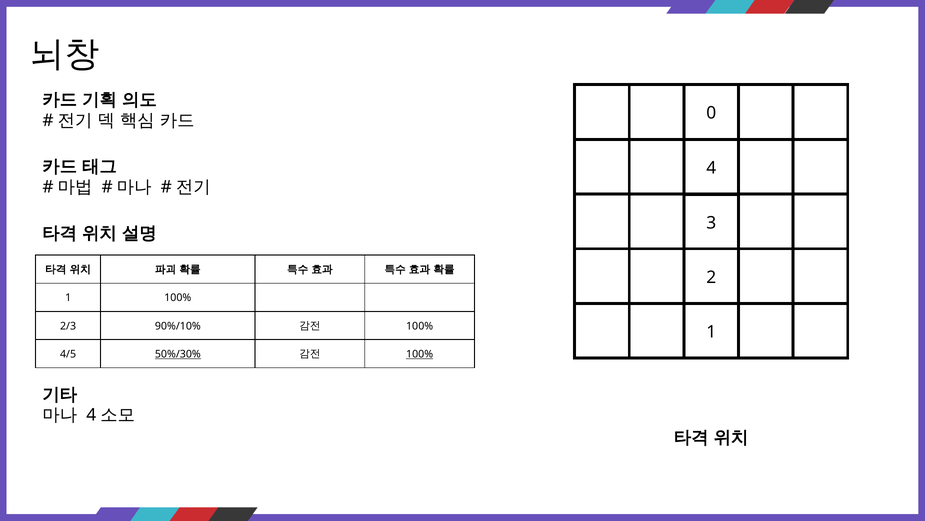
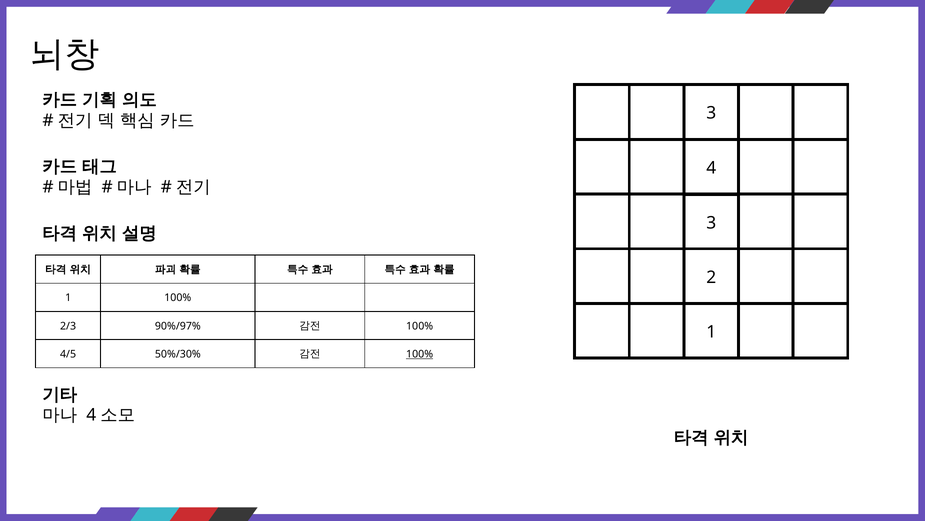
0: 0 -> 3 (711, 113)
90%/10%: 90%/10% -> 90%/97% (178, 326)
50%/30% underline: present -> none (178, 354)
